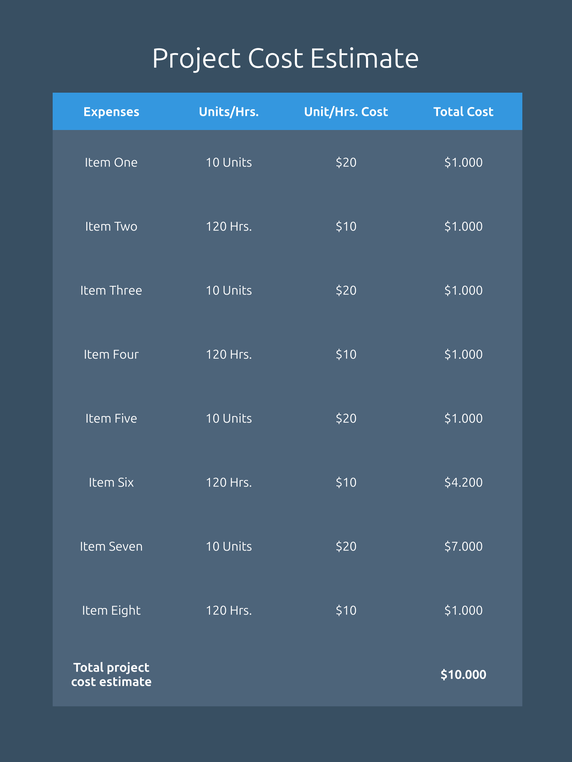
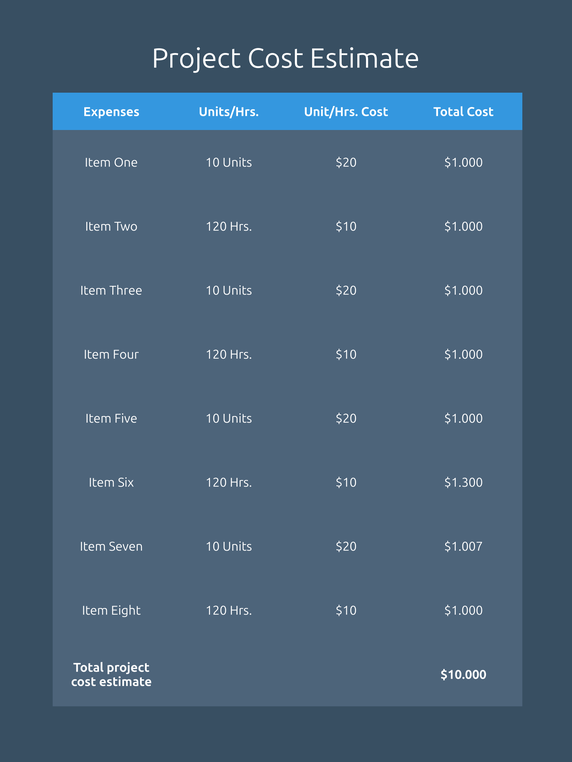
$4.200: $4.200 -> $1.300 (464, 483)
$7.000: $7.000 -> $1.007 (464, 547)
